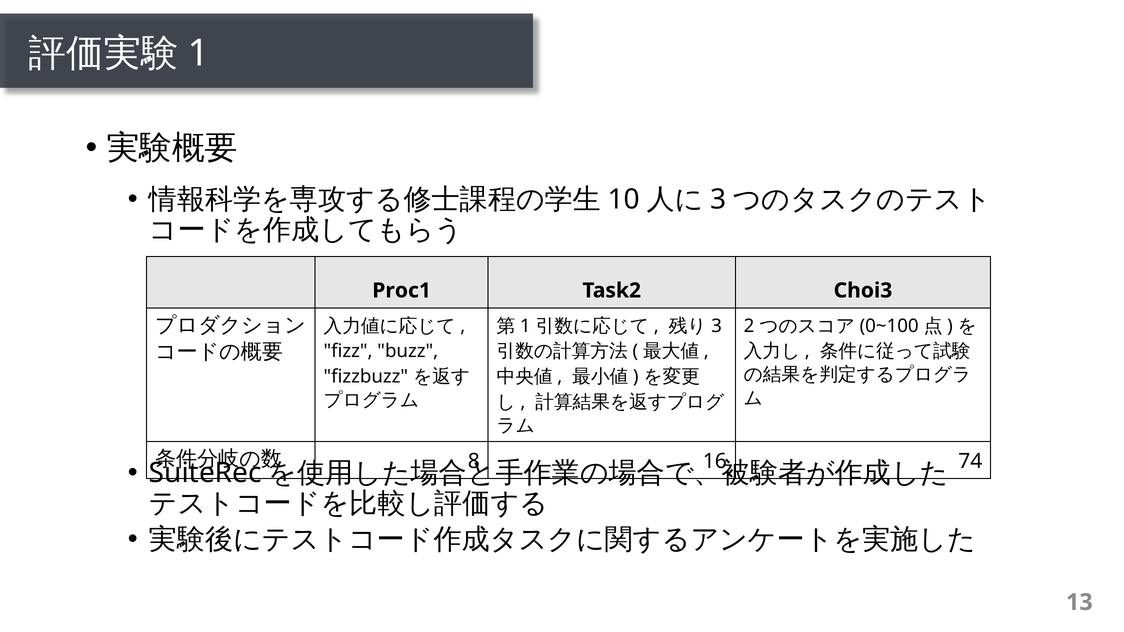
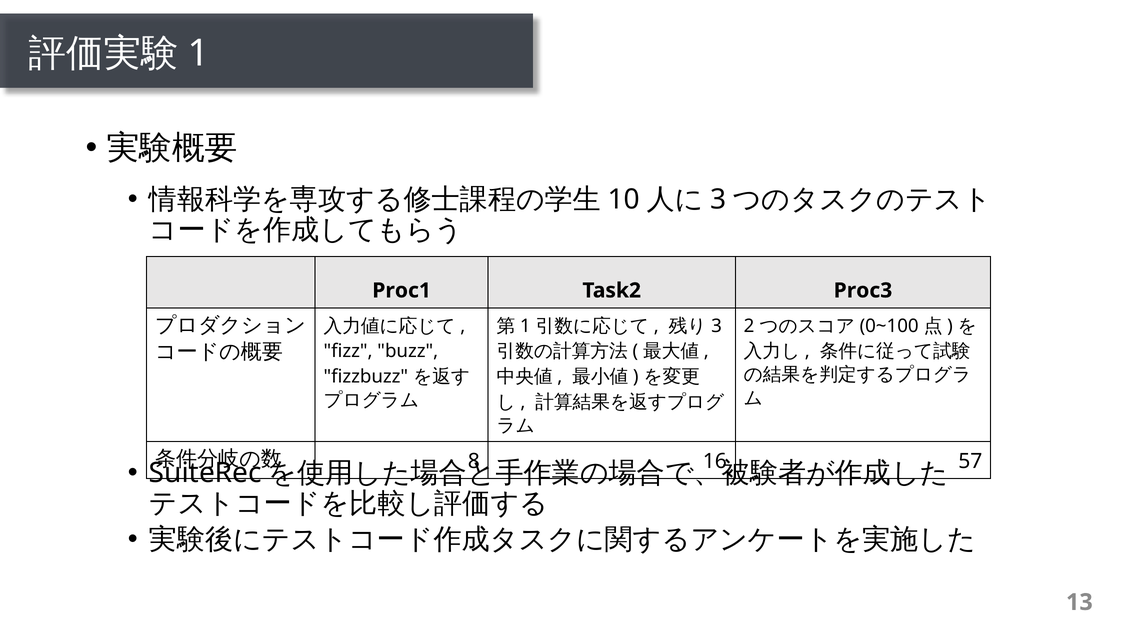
Choi3: Choi3 -> Proc3 (863, 291)
74: 74 -> 57 (970, 461)
